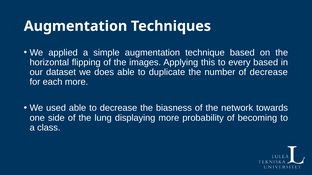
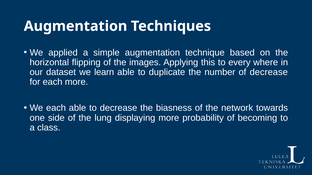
every based: based -> where (266, 63)
does: does -> learn (104, 72)
We used: used -> each (56, 108)
